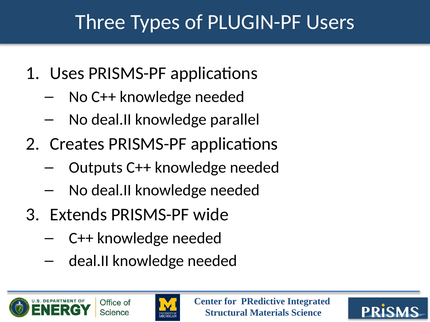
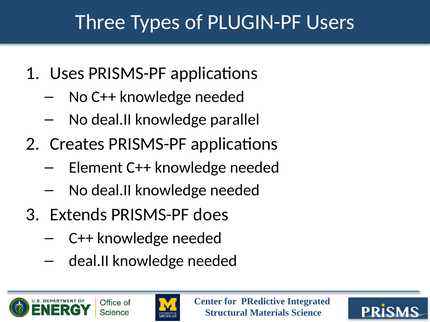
Outputs: Outputs -> Element (96, 168)
wide: wide -> does (211, 215)
